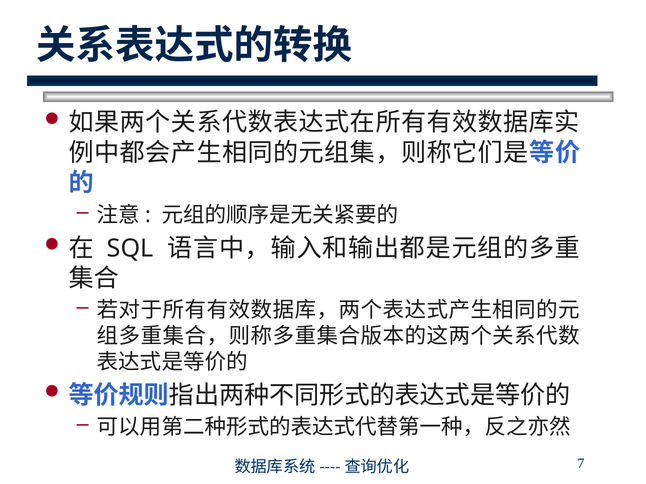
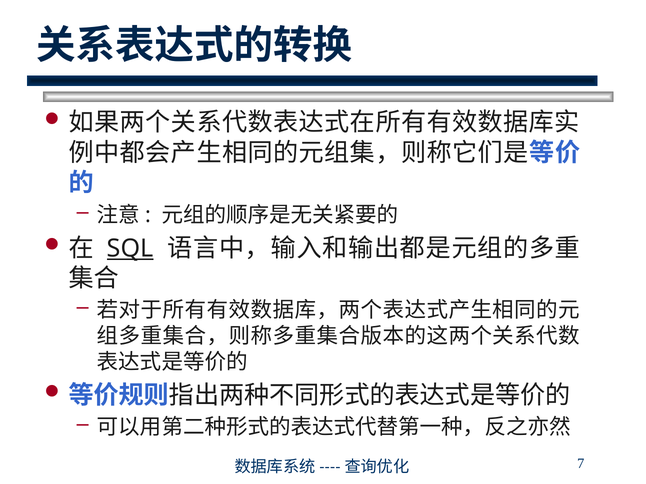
SQL underline: none -> present (130, 248)
